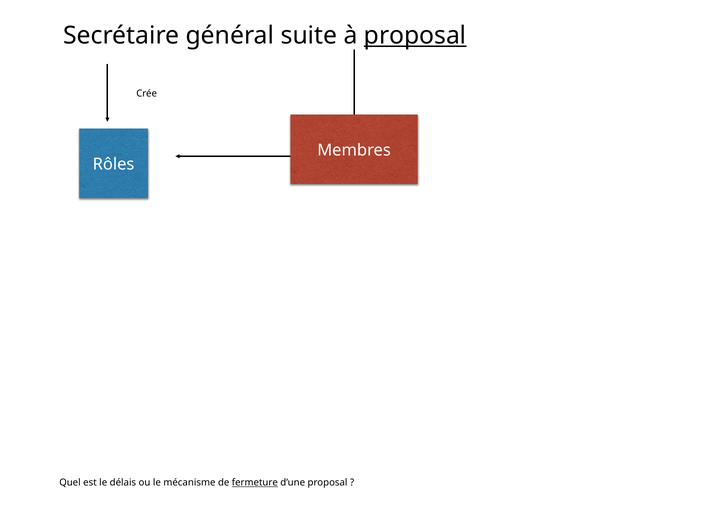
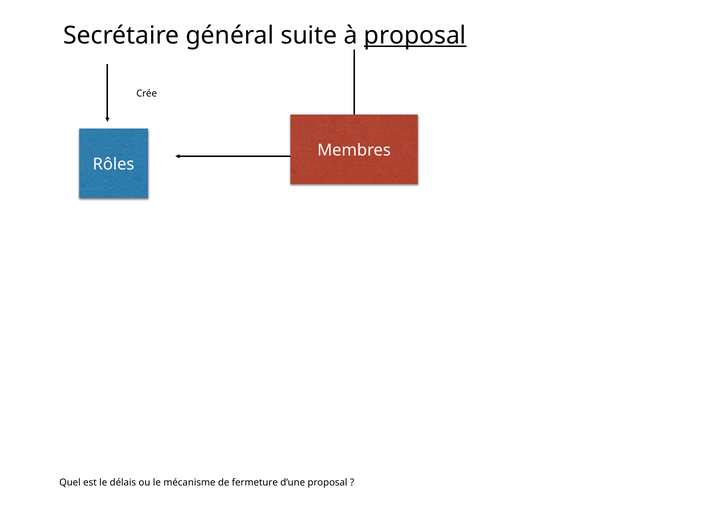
fermeture underline: present -> none (255, 483)
